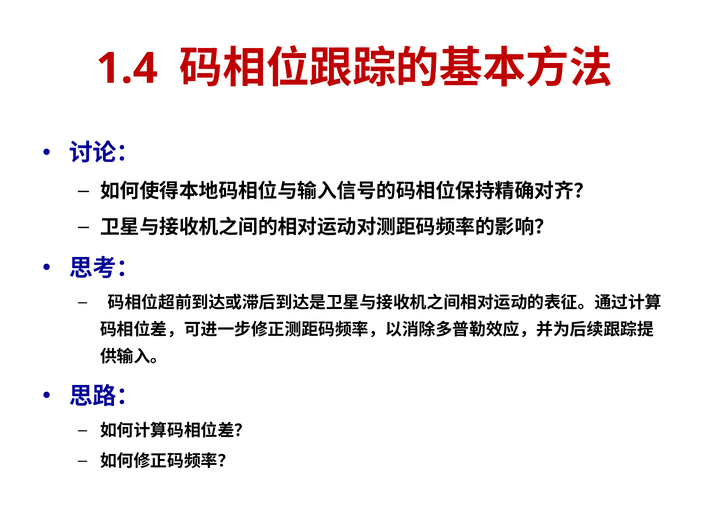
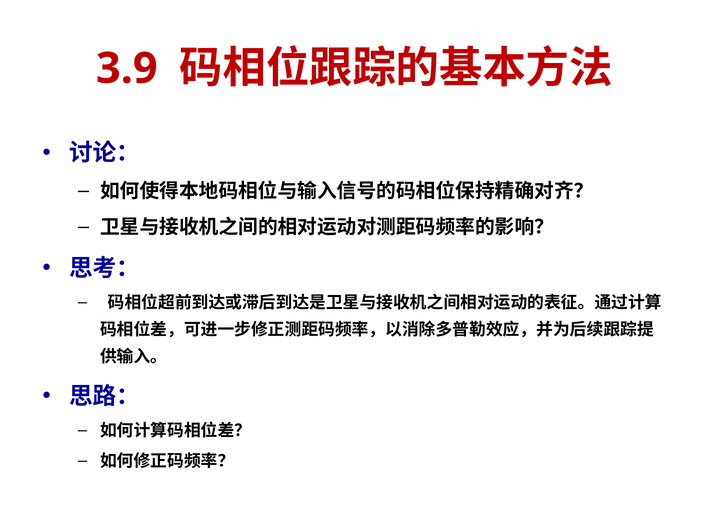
1.4: 1.4 -> 3.9 (127, 69)
